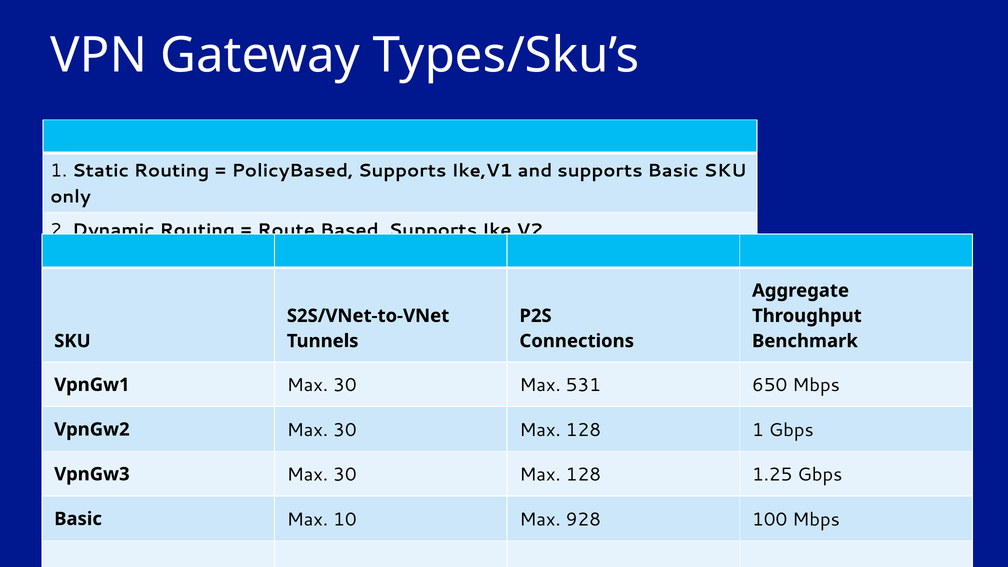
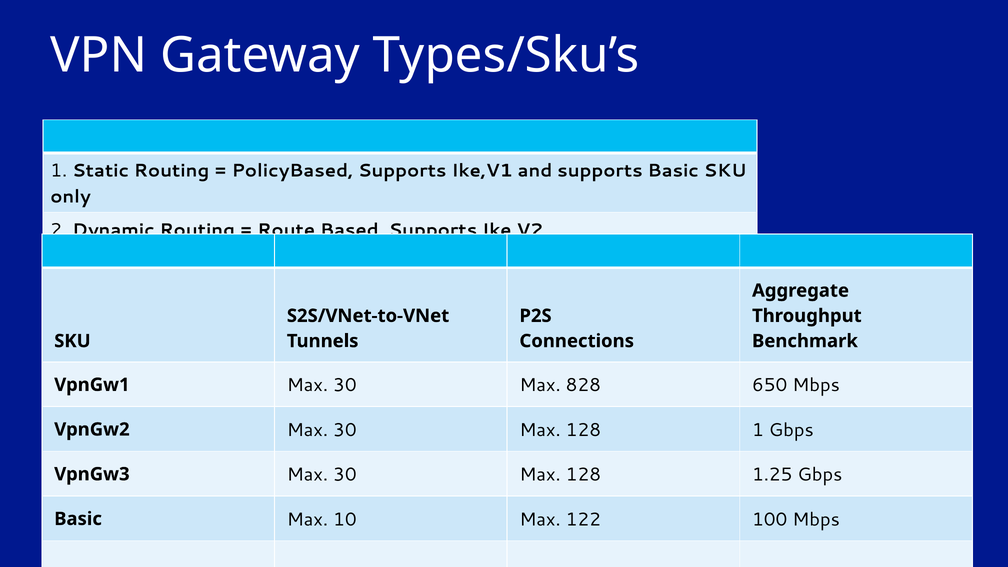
531: 531 -> 828 (583, 385)
928: 928 -> 122 (583, 519)
